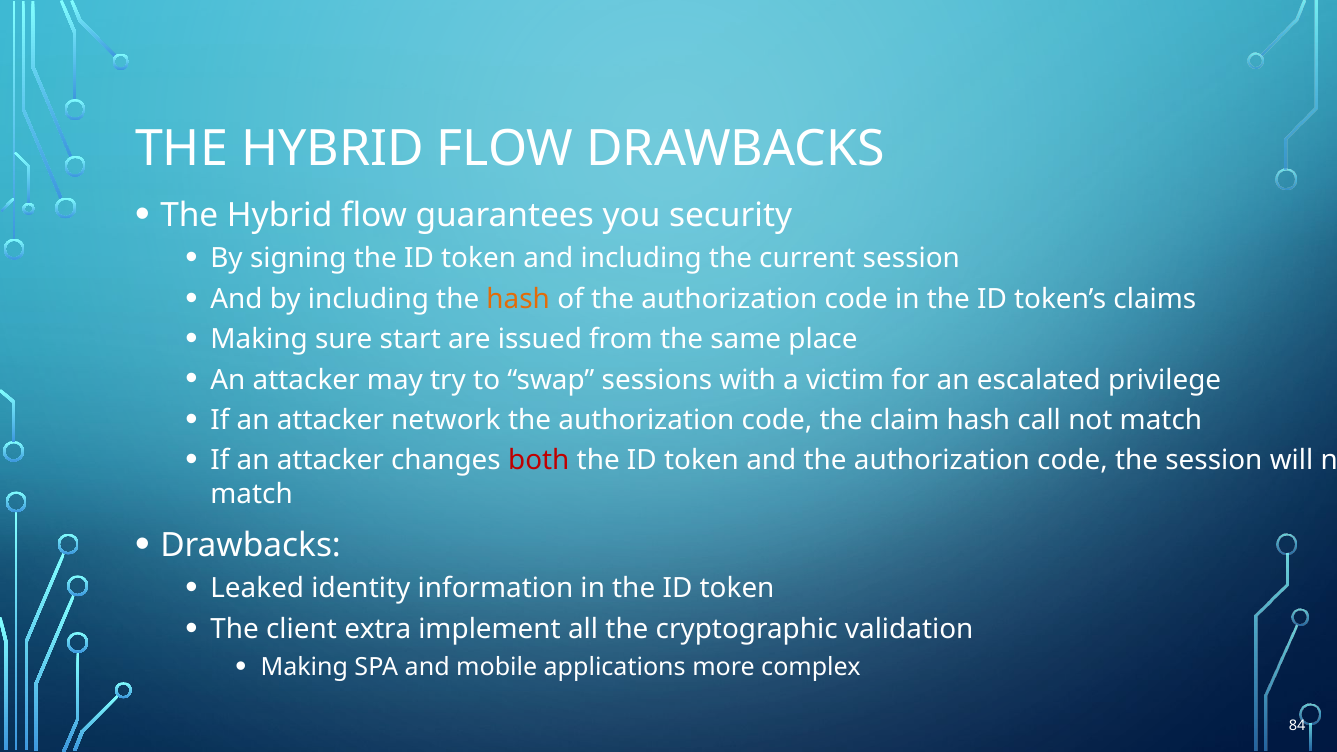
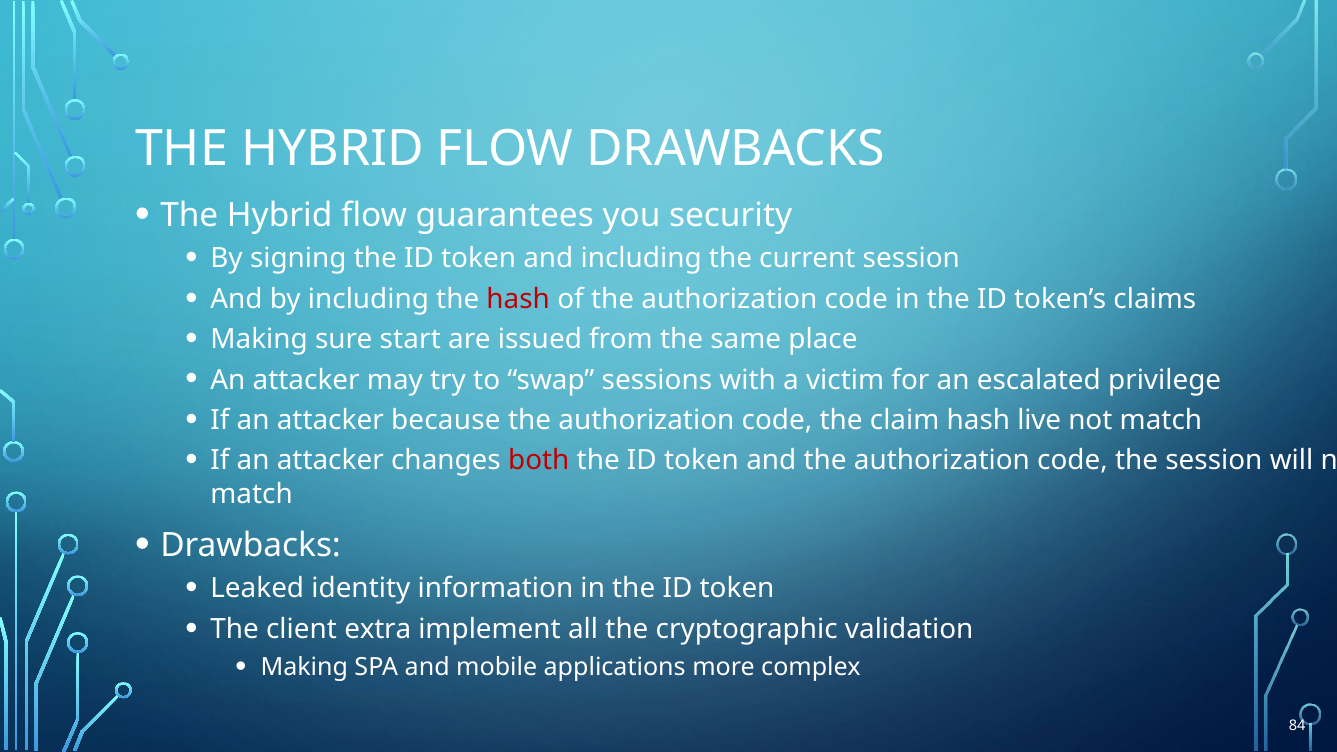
hash colour: orange -> red (518, 299)
network: network -> because (446, 420)
call: call -> live (1039, 420)
